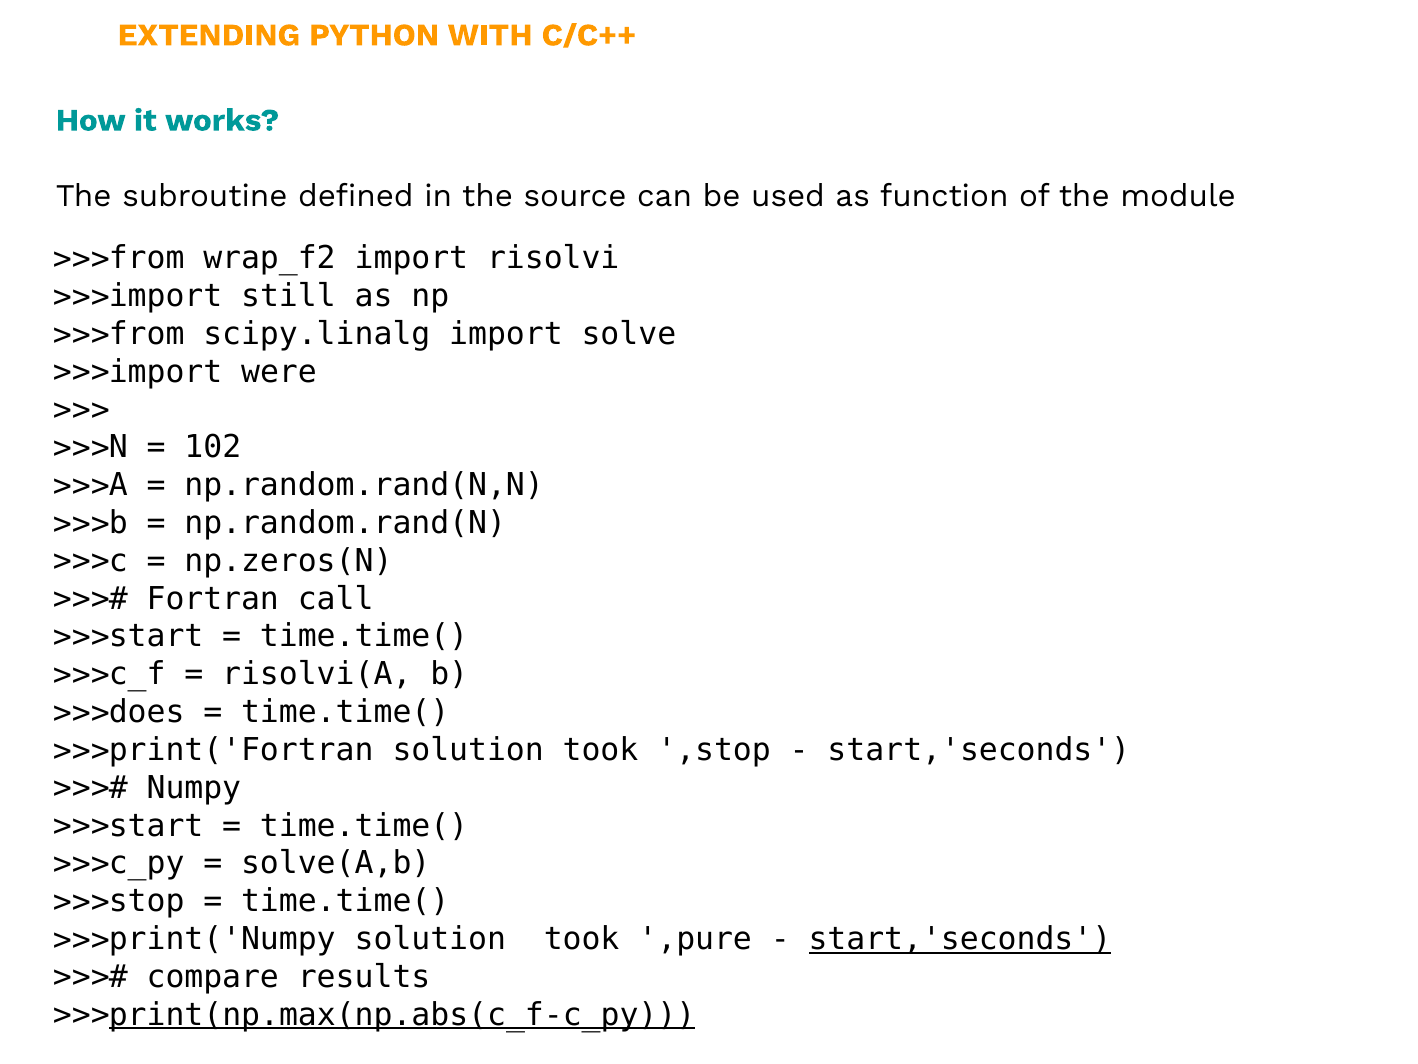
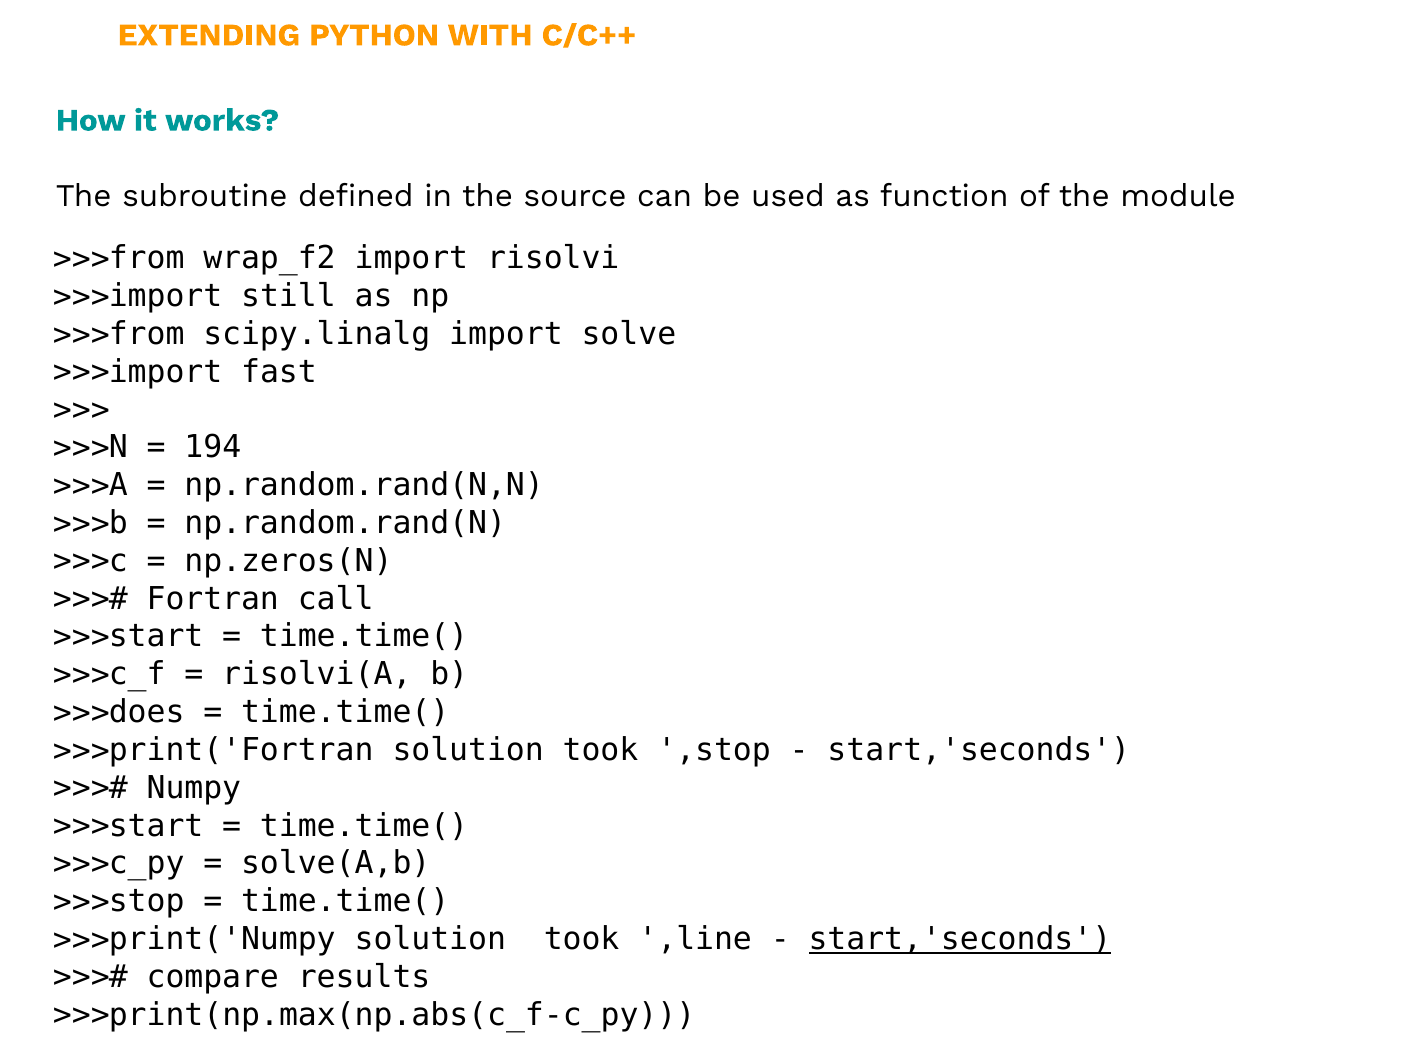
were: were -> fast (279, 372)
102: 102 -> 194 (213, 447)
,pure: ,pure -> ,line (695, 939)
print(np.max(np.abs(c_f-c_py underline: present -> none (402, 1014)
